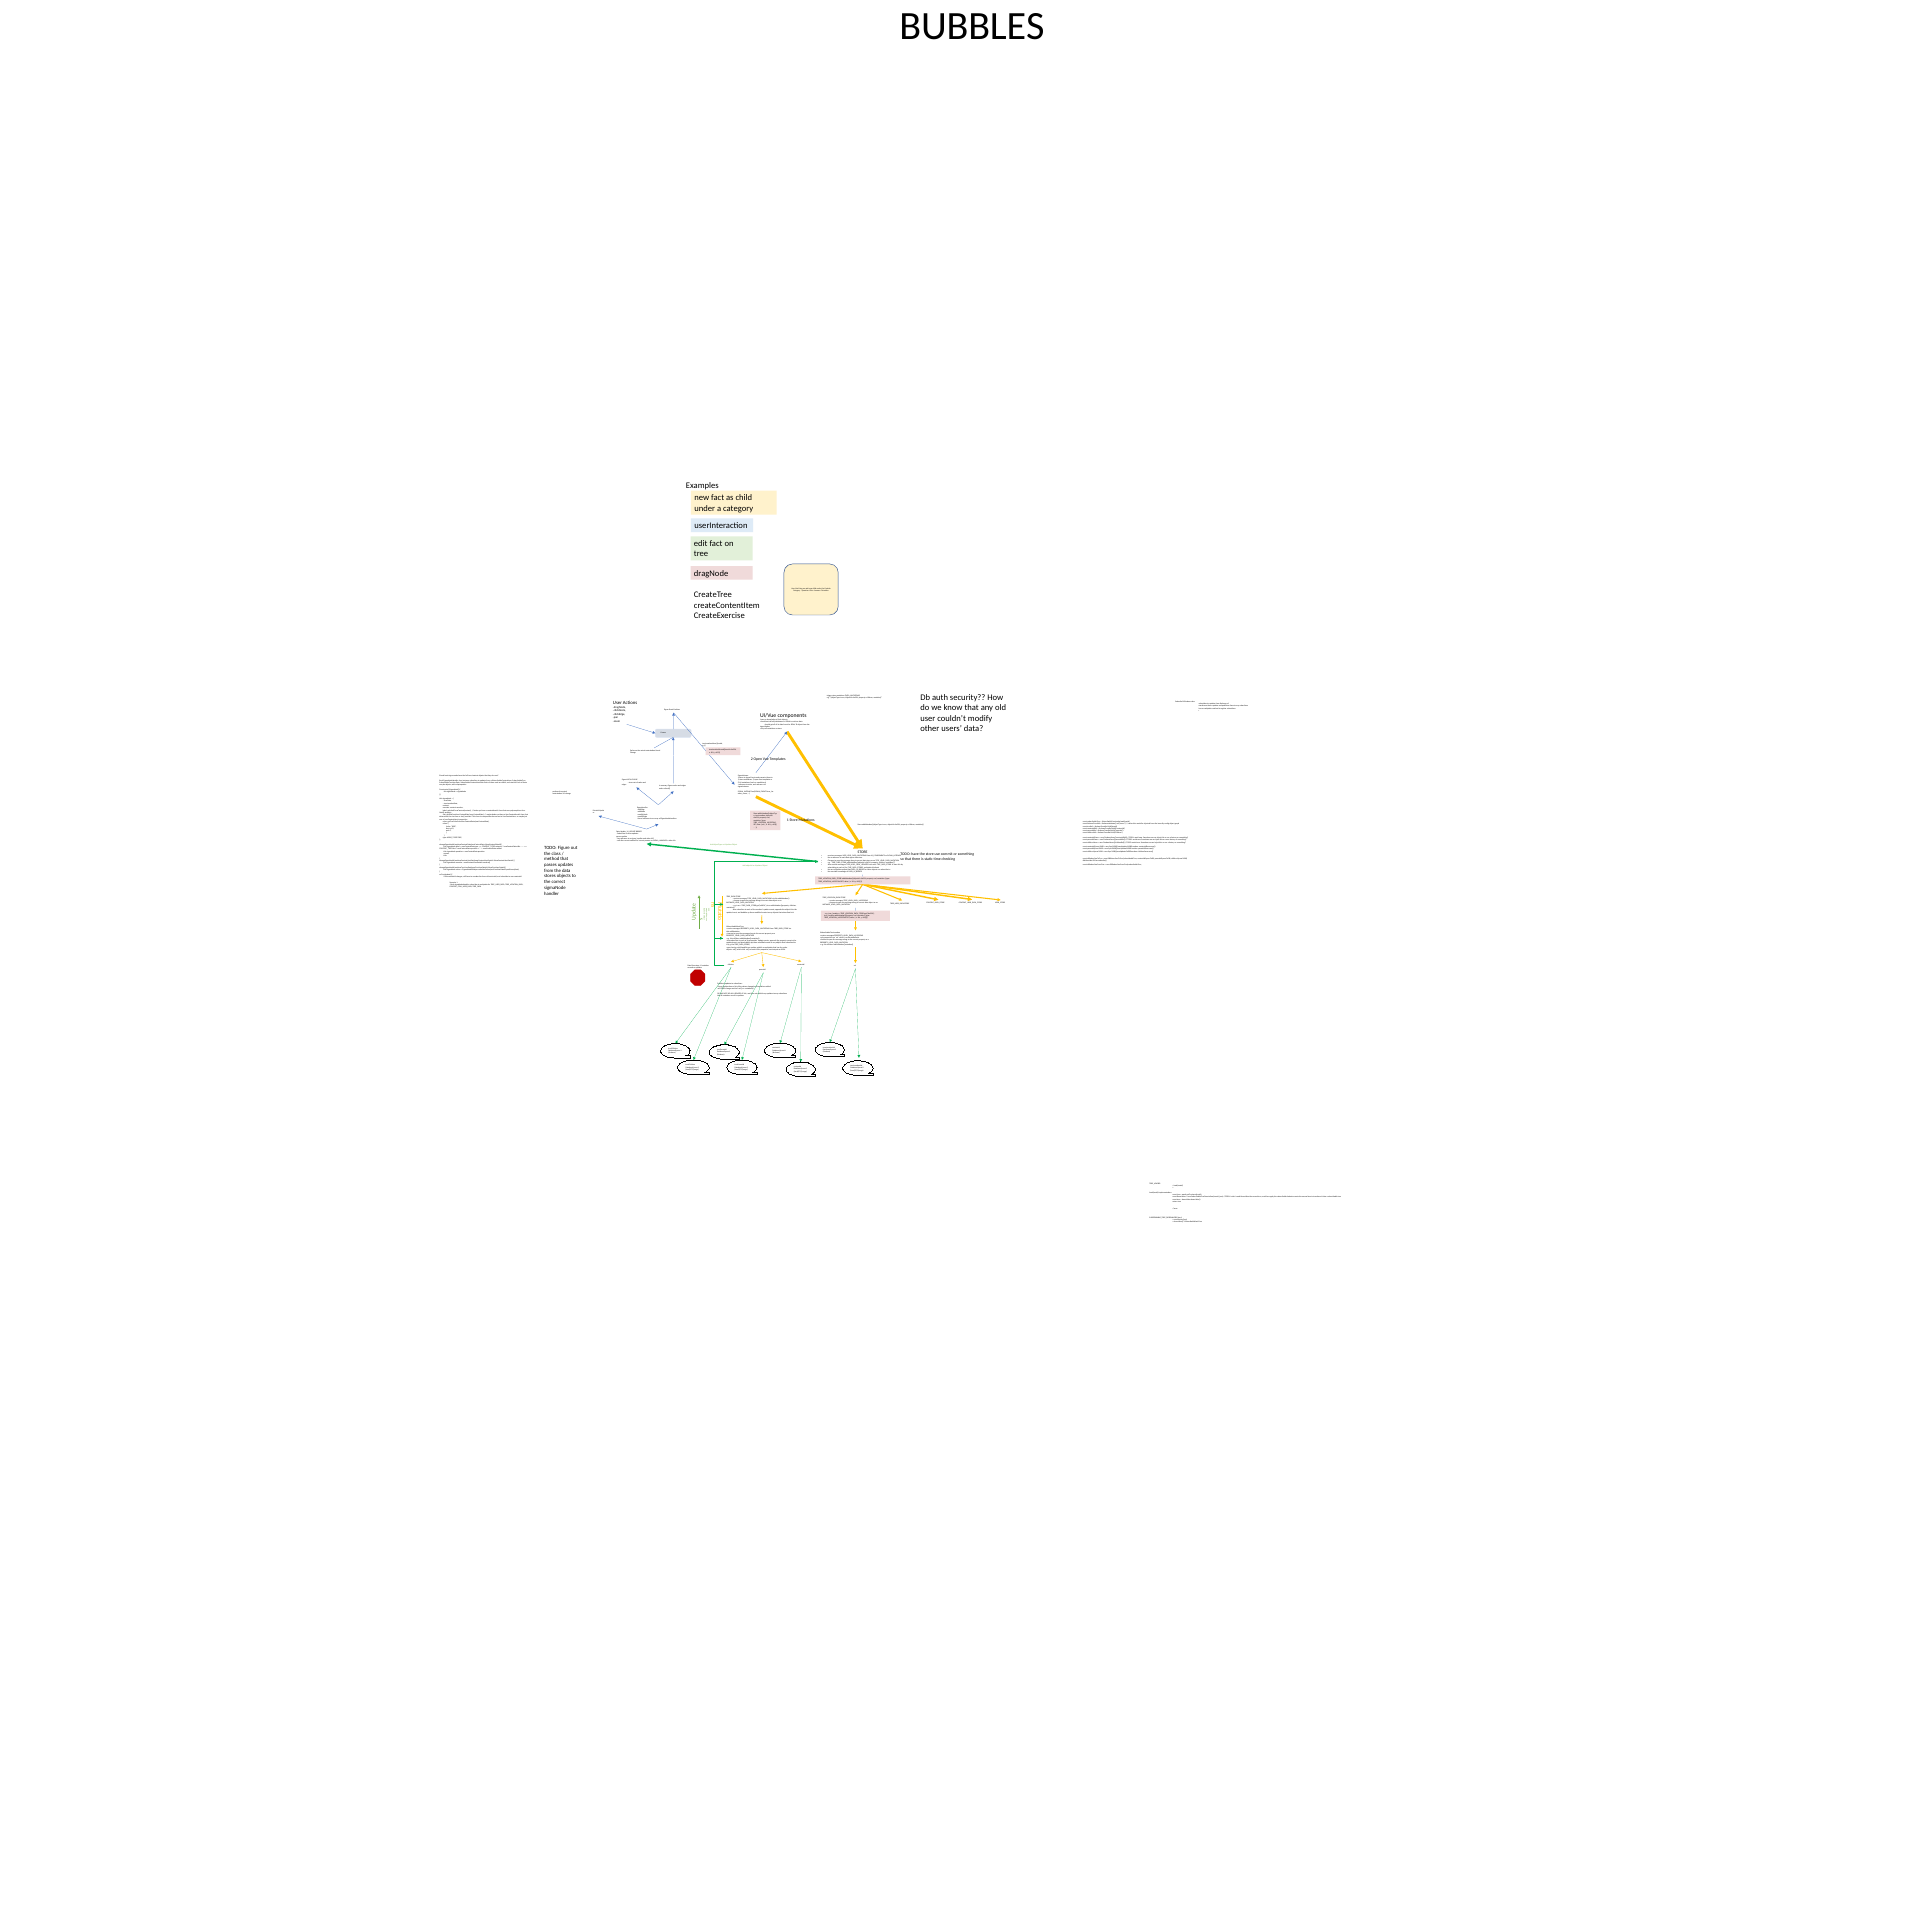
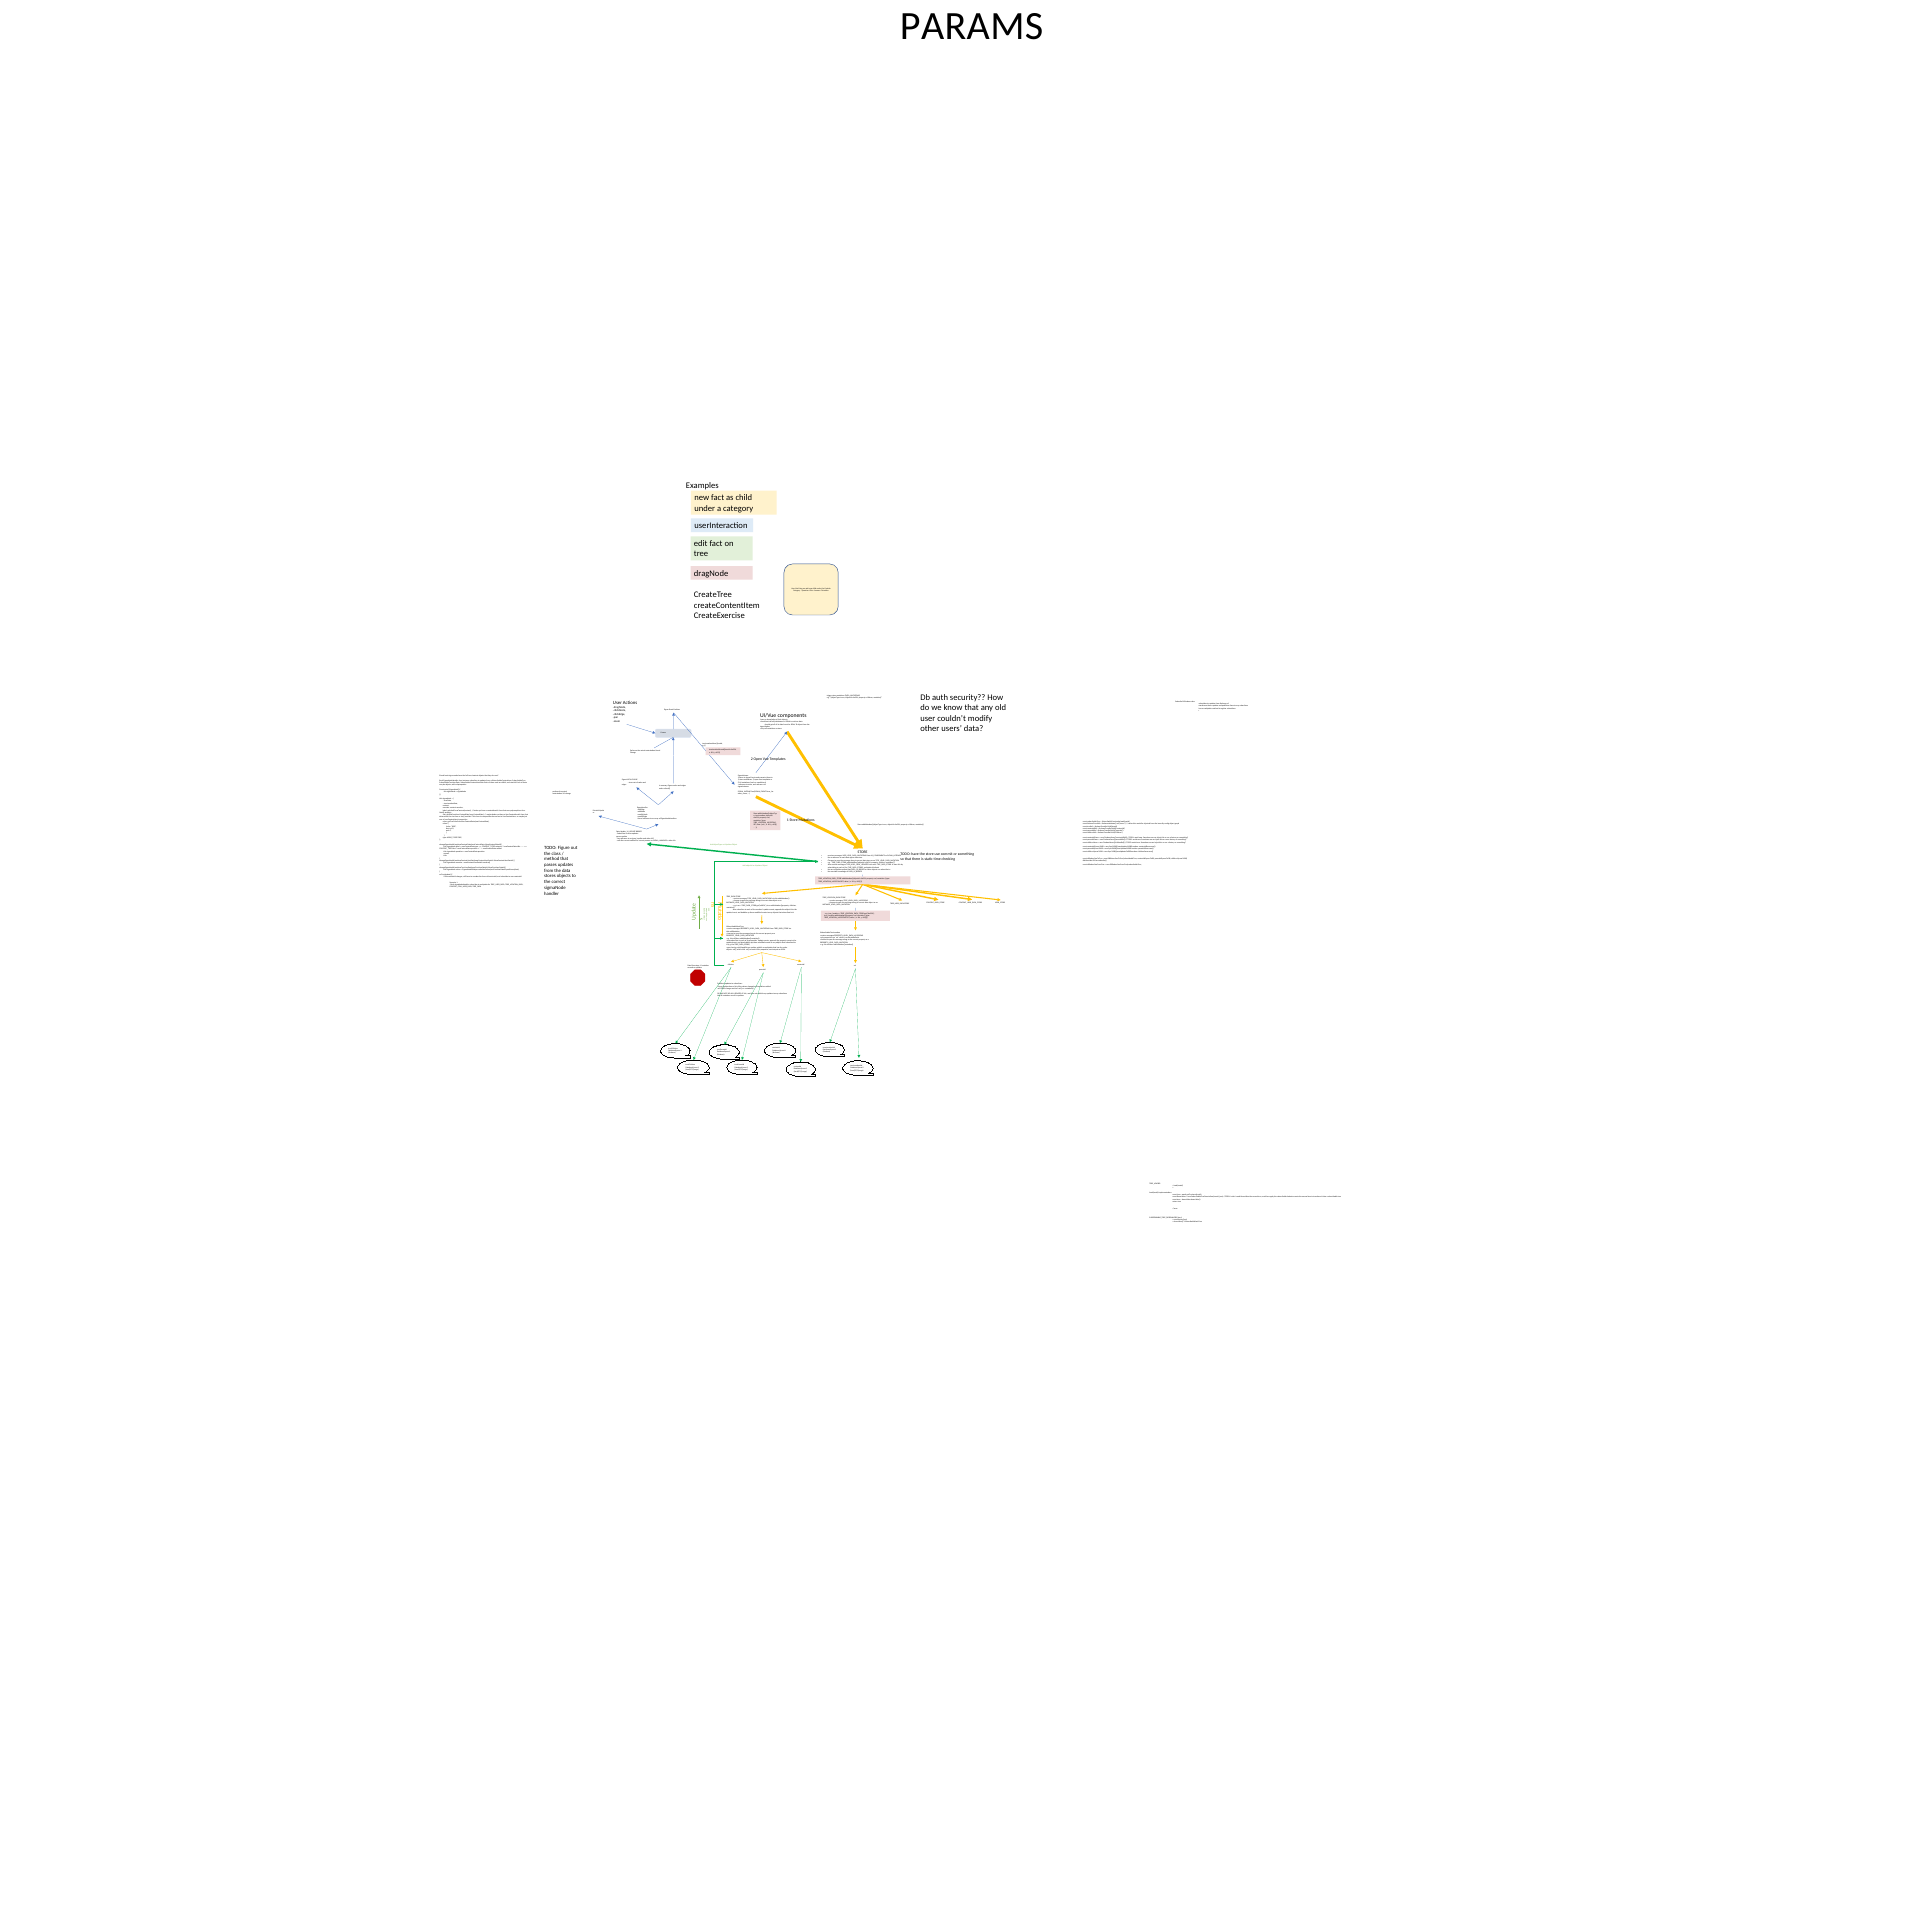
BUBBLES: BUBBLES -> PARAMS (972, 27)
